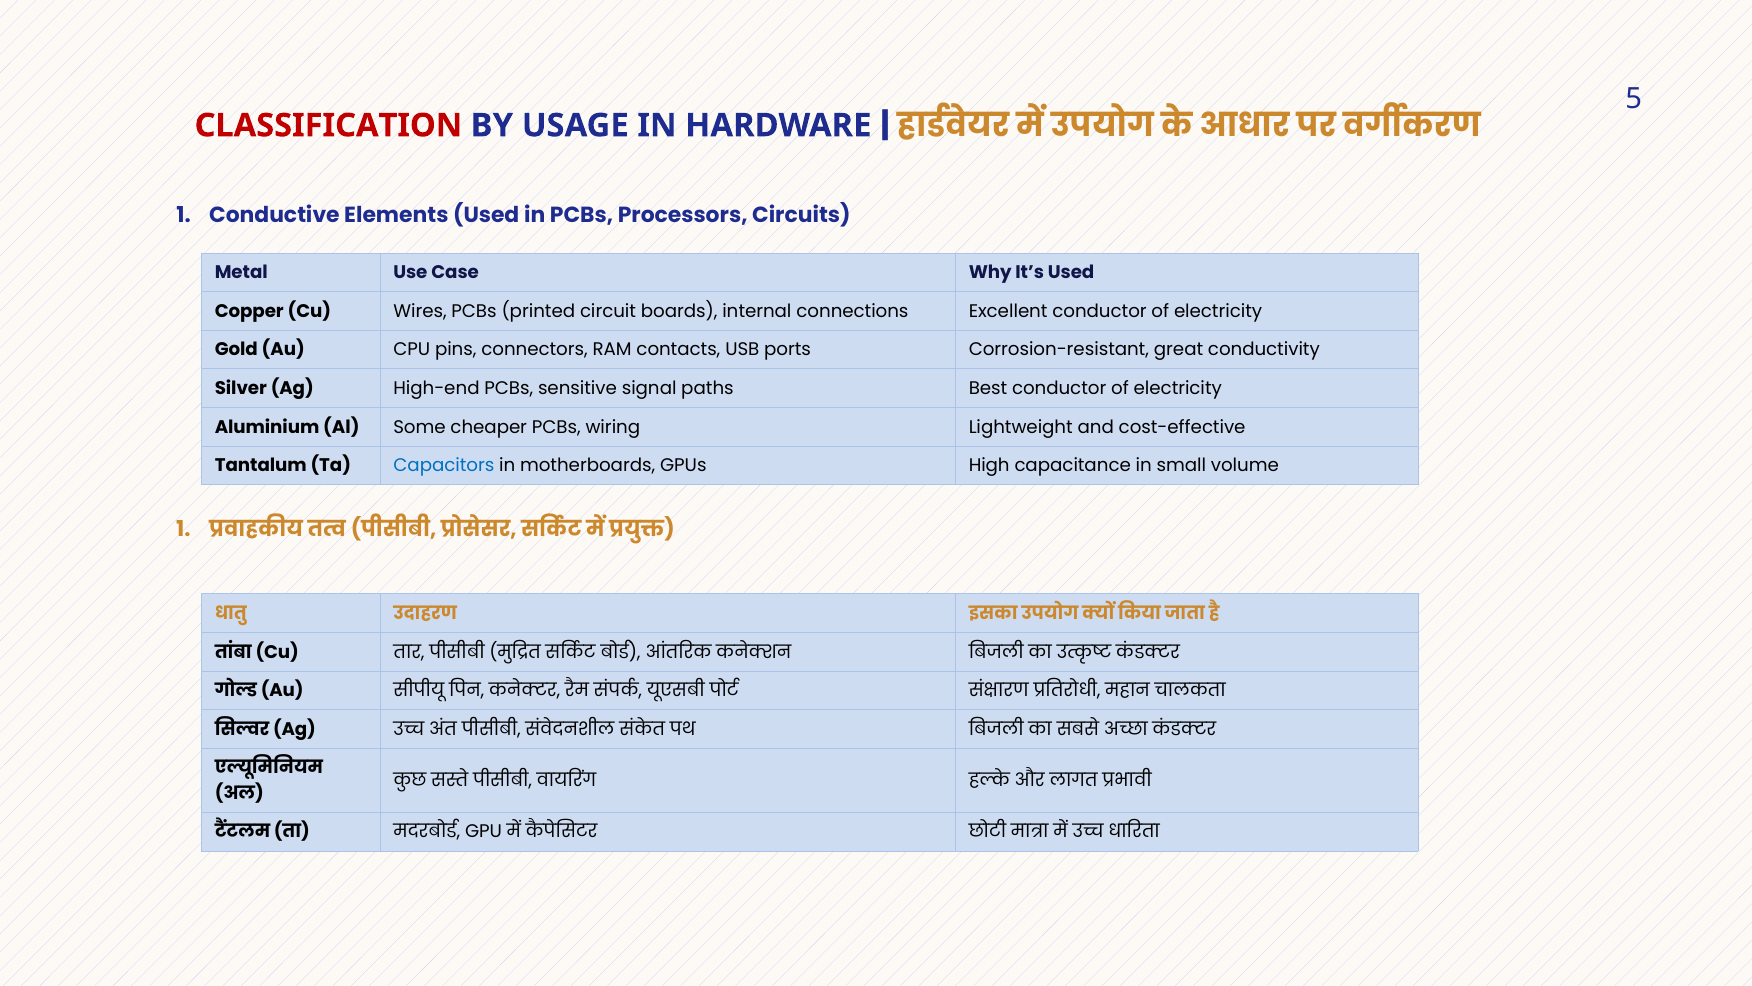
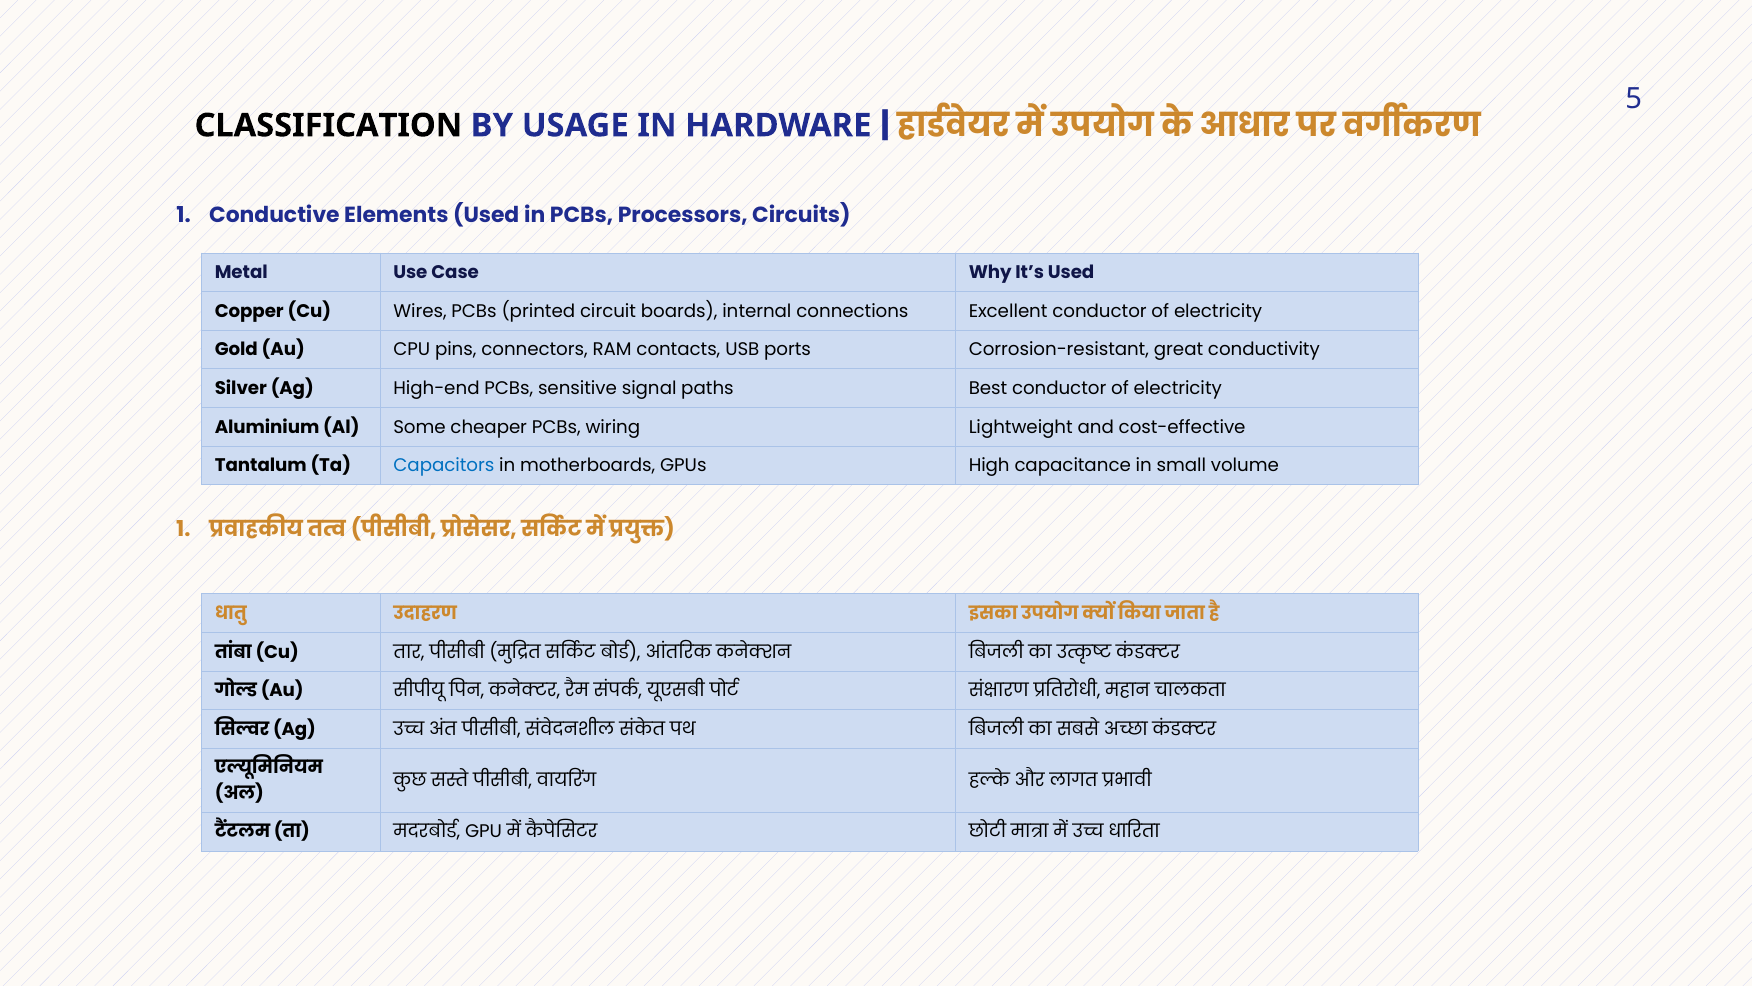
CLASSIFICATION colour: red -> black (328, 125)
